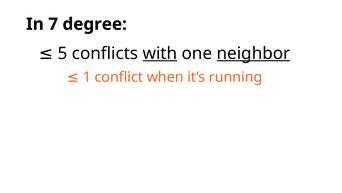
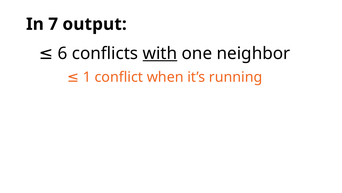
degree: degree -> output (95, 24)
5: 5 -> 6 (63, 53)
neighbor underline: present -> none (253, 53)
